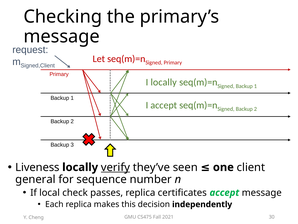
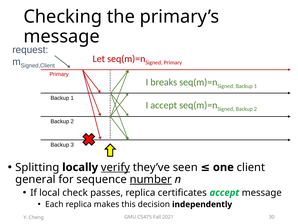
I locally: locally -> breaks (164, 82)
Liveness: Liveness -> Splitting (37, 167)
number underline: none -> present (151, 179)
